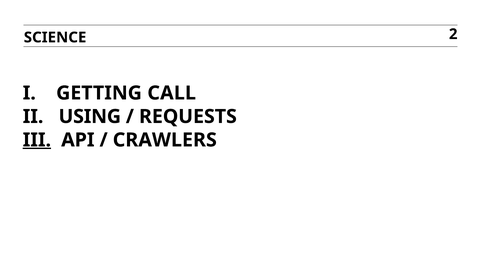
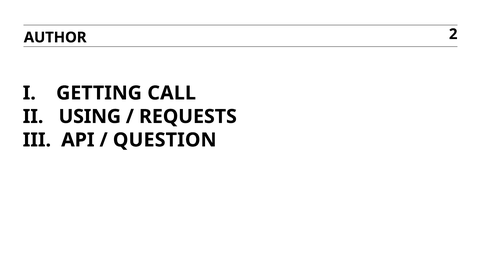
SCIENCE: SCIENCE -> AUTHOR (55, 37)
III underline: present -> none (37, 140)
CRAWLERS: CRAWLERS -> QUESTION (165, 140)
